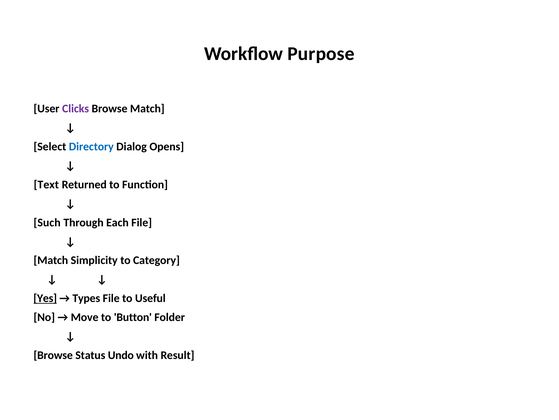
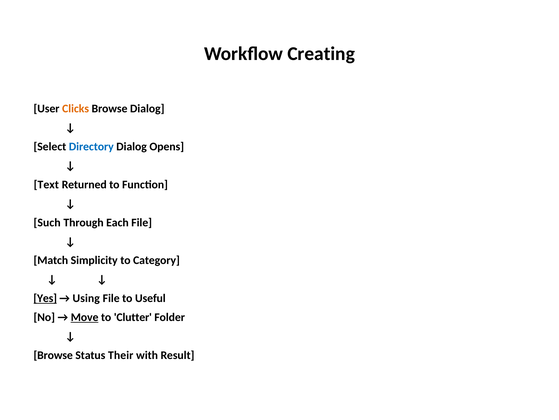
Purpose: Purpose -> Creating (321, 54)
Clicks colour: purple -> orange (76, 108)
Browse Match: Match -> Dialog (147, 108)
Types: Types -> Using (86, 298)
Move underline: none -> present (85, 317)
Button: Button -> Clutter (133, 317)
Undo: Undo -> Their (121, 355)
